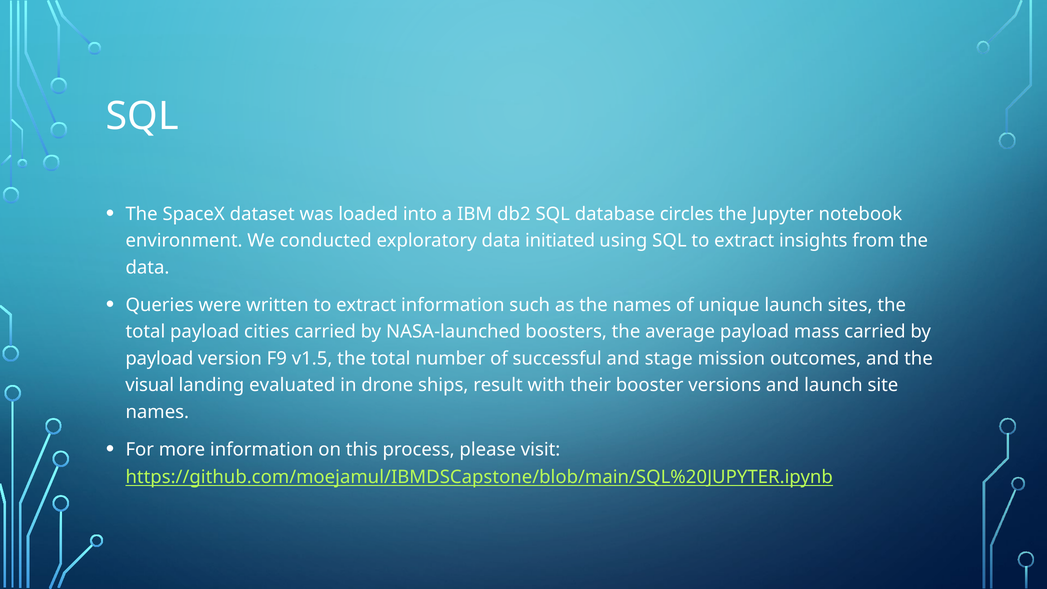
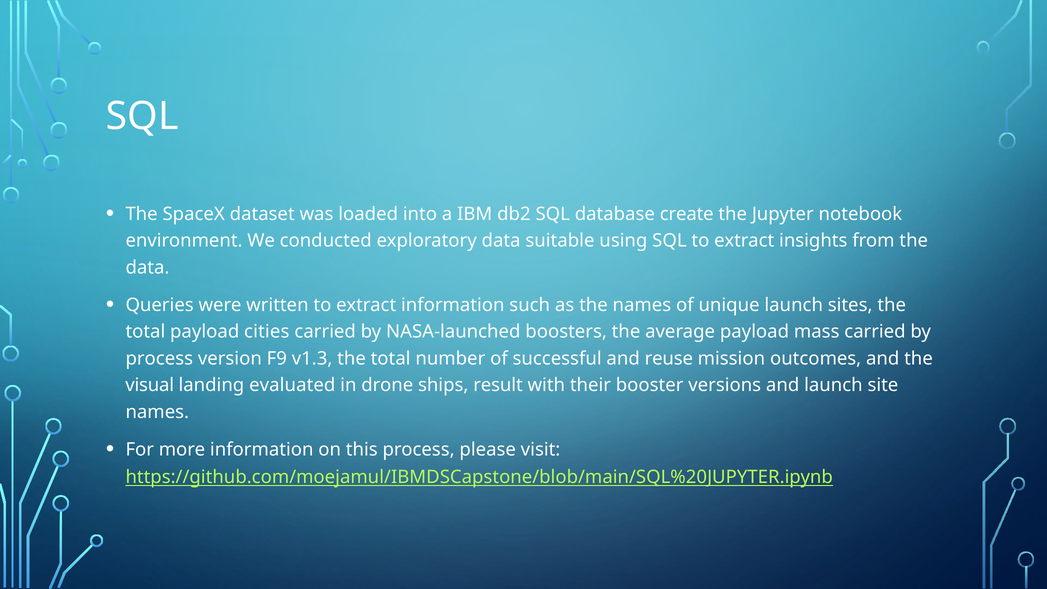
circles: circles -> create (687, 214)
initiated: initiated -> suitable (560, 241)
payload: payload -> process (159, 358)
v1.5: v1.5 -> v1.3 (312, 358)
stage: stage -> reuse (669, 358)
